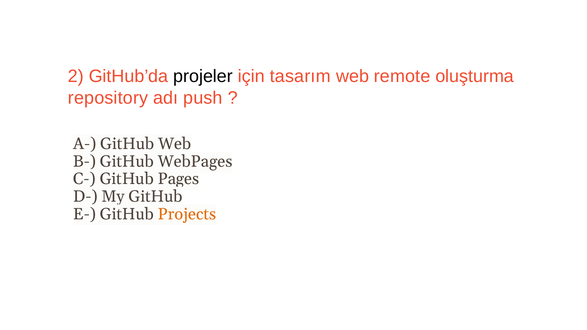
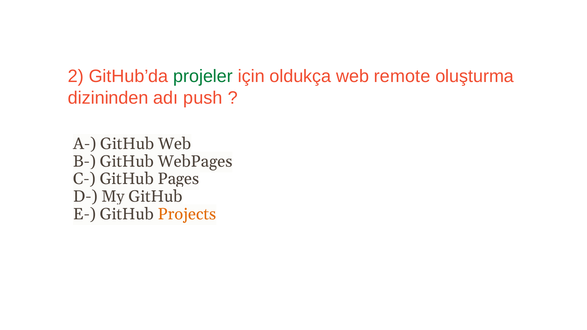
projeler colour: black -> green (203, 76)
tasarım: tasarım -> oldukça (300, 76)
repository: repository -> dizininden (108, 98)
